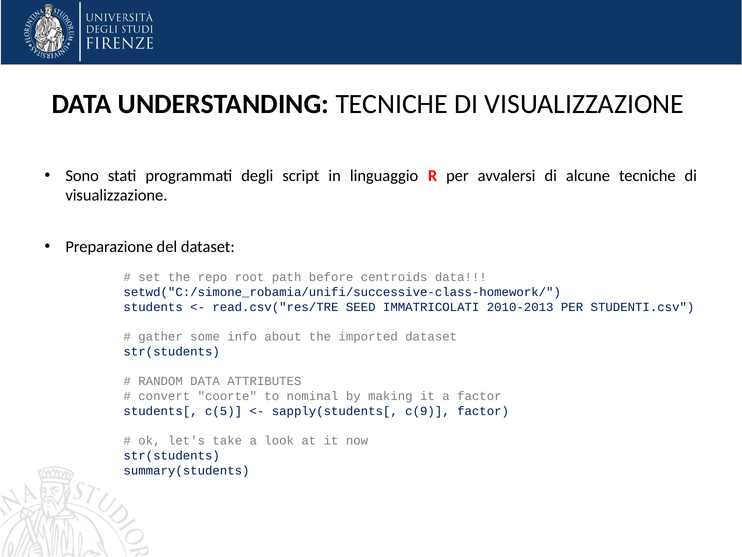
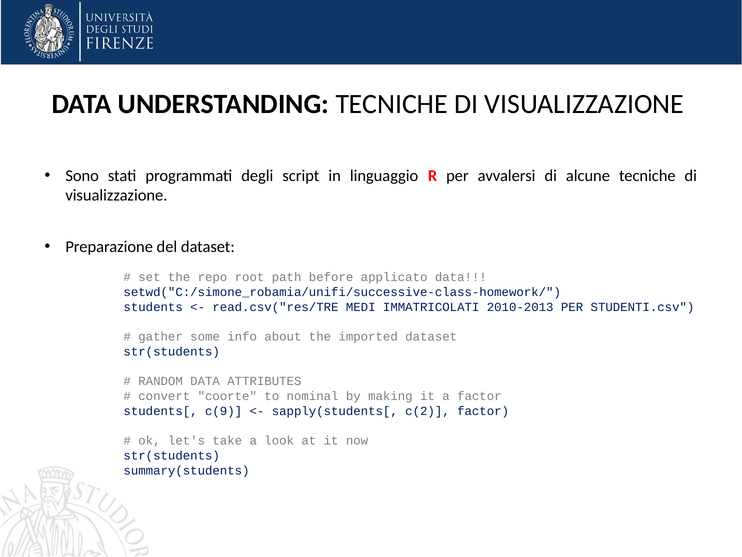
centroids: centroids -> applicato (394, 277)
SEED: SEED -> MEDI (361, 307)
c(5: c(5 -> c(9 (224, 411)
c(9: c(9 -> c(2 (427, 411)
